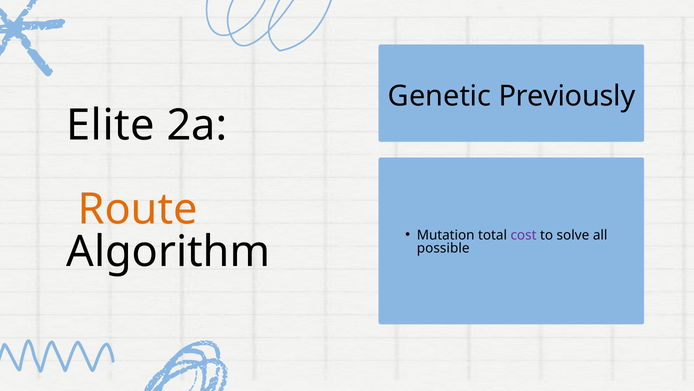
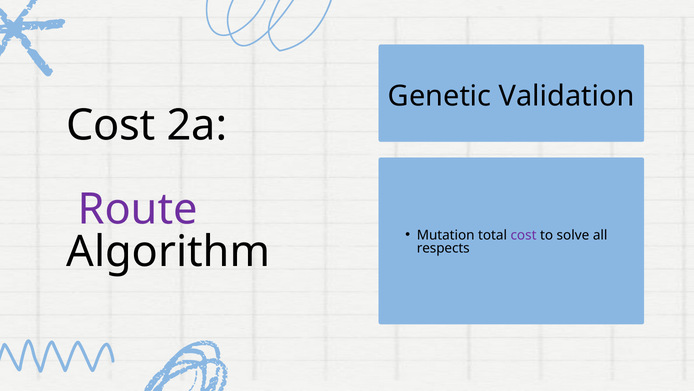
Previously: Previously -> Validation (567, 96)
Elite: Elite -> Cost (111, 125)
Route colour: orange -> purple (138, 209)
possible: possible -> respects (443, 248)
